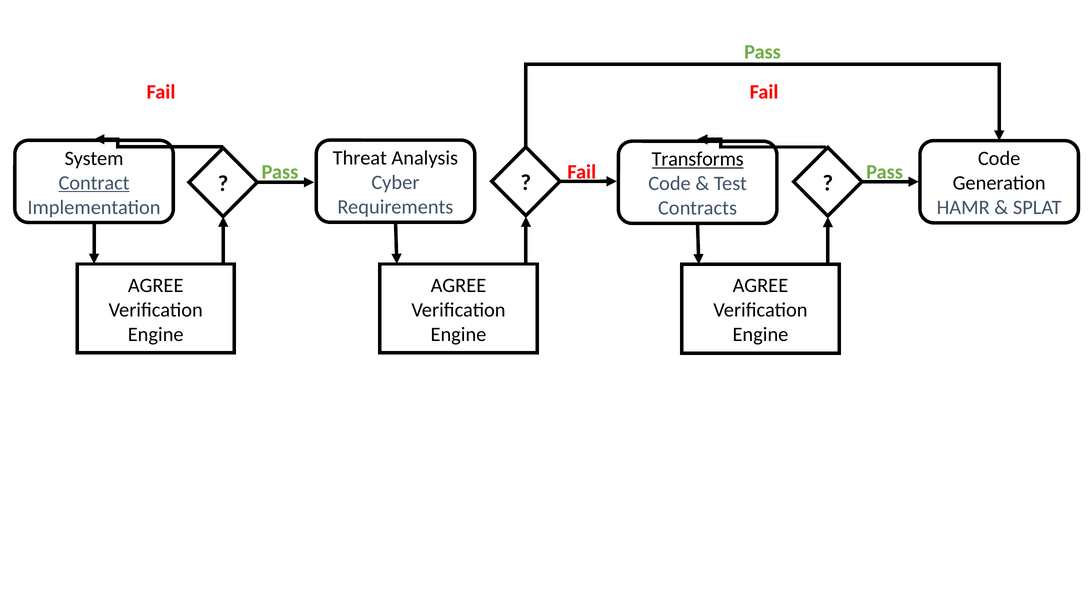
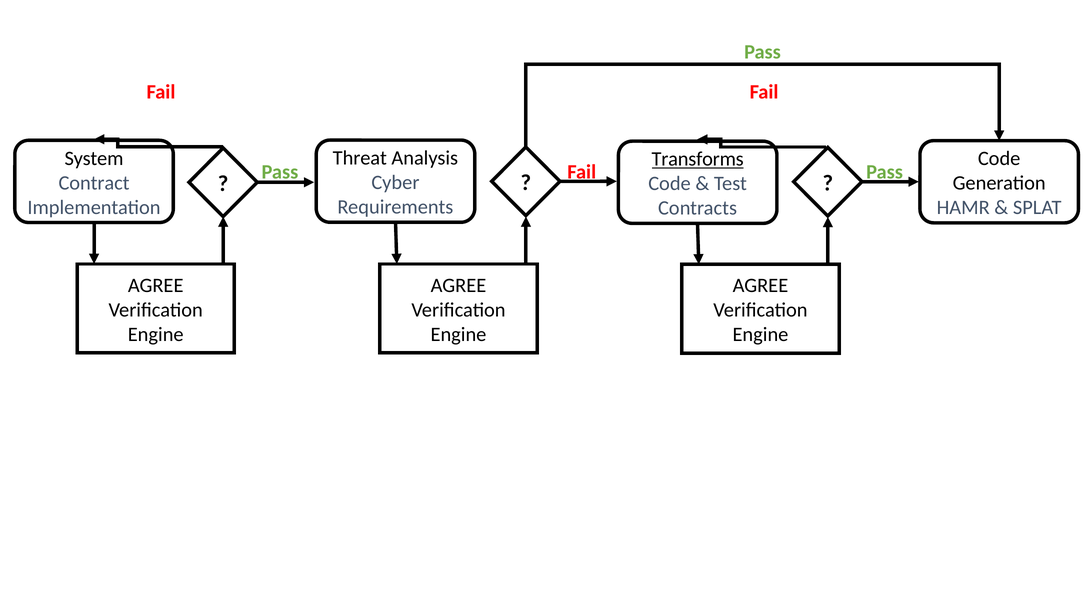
Contract underline: present -> none (94, 183)
